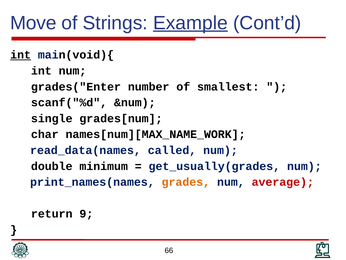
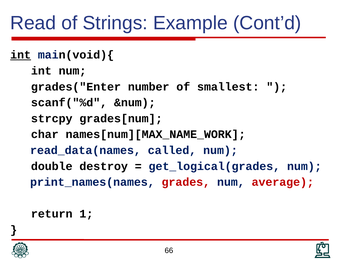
Move: Move -> Read (33, 23)
Example underline: present -> none (190, 23)
single: single -> strcpy (52, 118)
minimum: minimum -> destroy (104, 166)
get_usually(grades: get_usually(grades -> get_logical(grades (214, 166)
grades colour: orange -> red (186, 182)
9: 9 -> 1 (86, 214)
